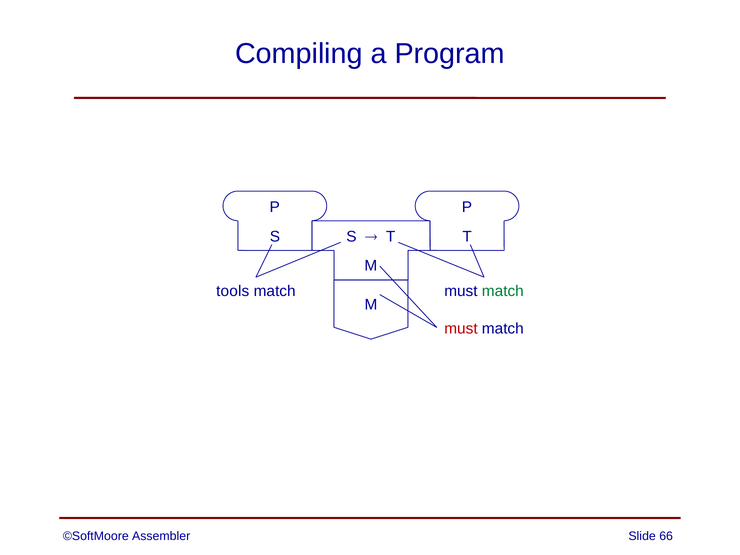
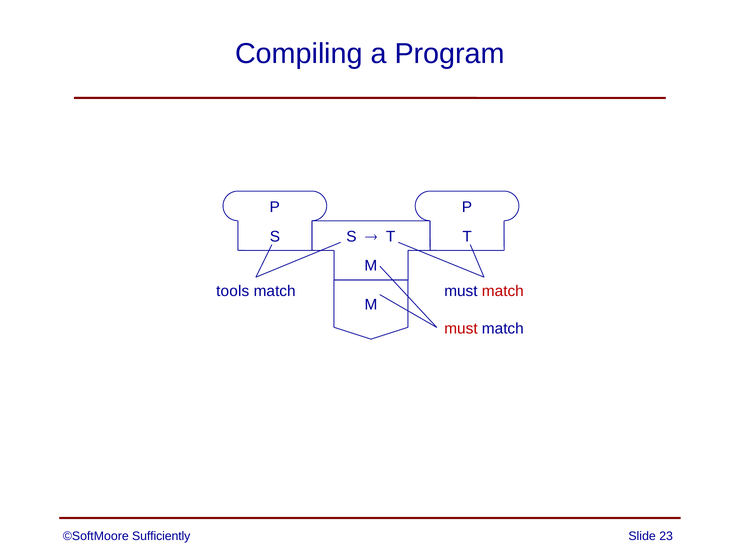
match colour: green -> red (503, 291)
Assembler: Assembler -> Sufficiently (161, 536)
66: 66 -> 23 (666, 536)
